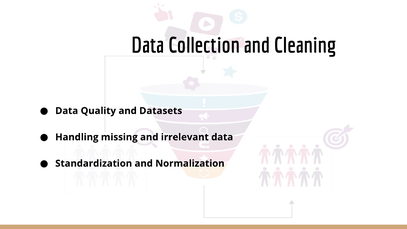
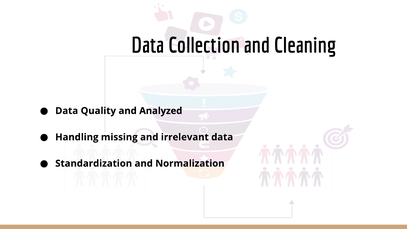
Datasets: Datasets -> Analyzed (161, 111)
